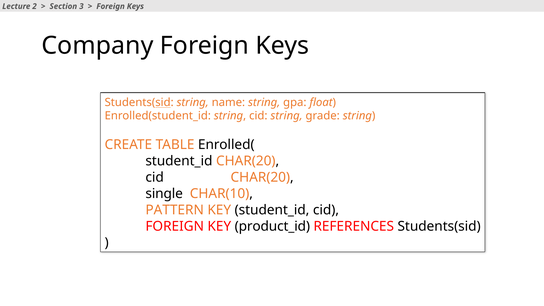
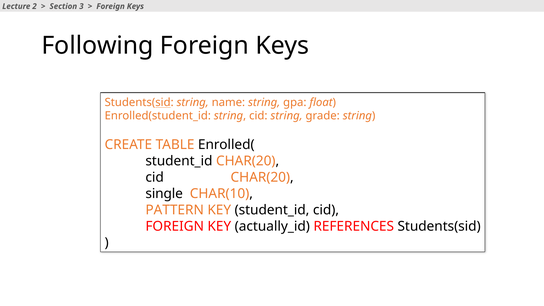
Company: Company -> Following (98, 46)
product_id: product_id -> actually_id (272, 226)
